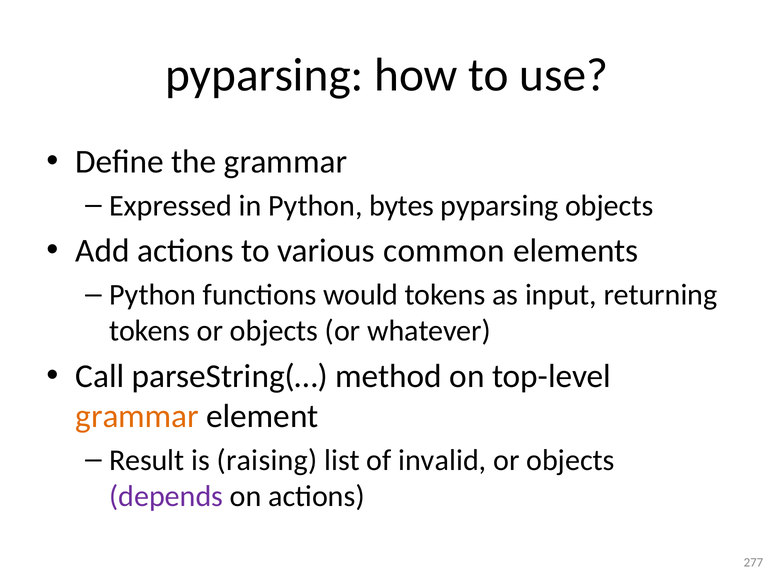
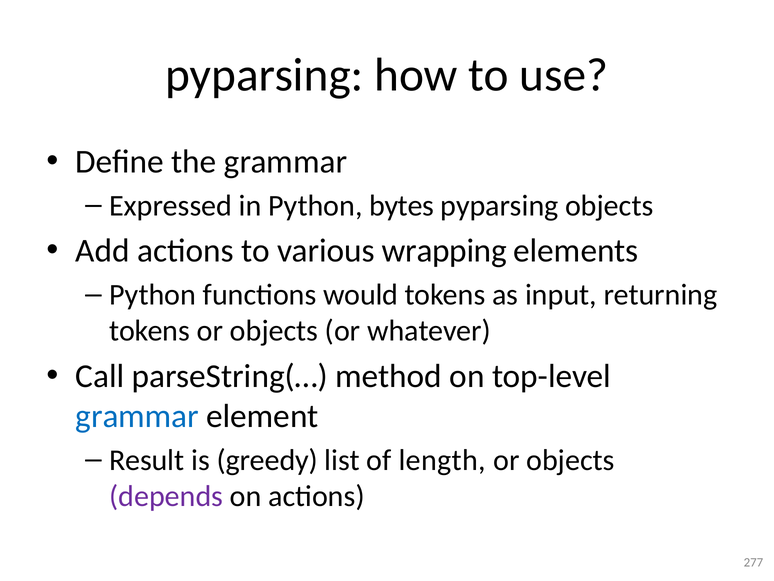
common: common -> wrapping (444, 251)
grammar colour: orange -> blue (137, 416)
raising: raising -> greedy (267, 460)
invalid: invalid -> length (442, 460)
